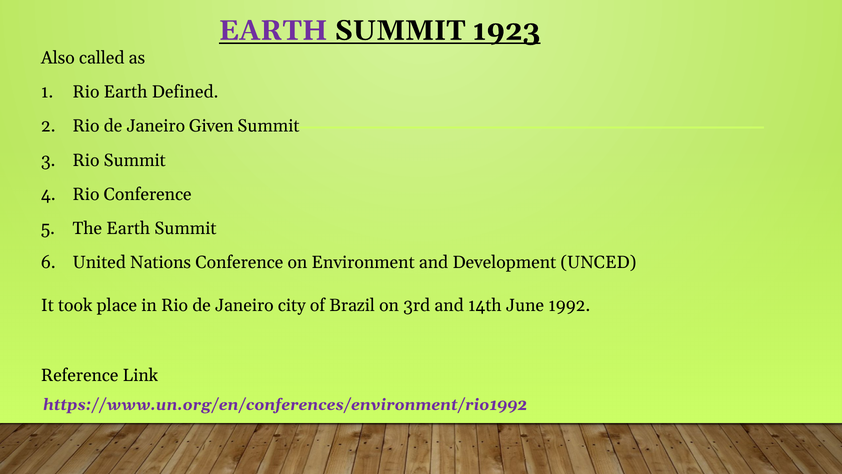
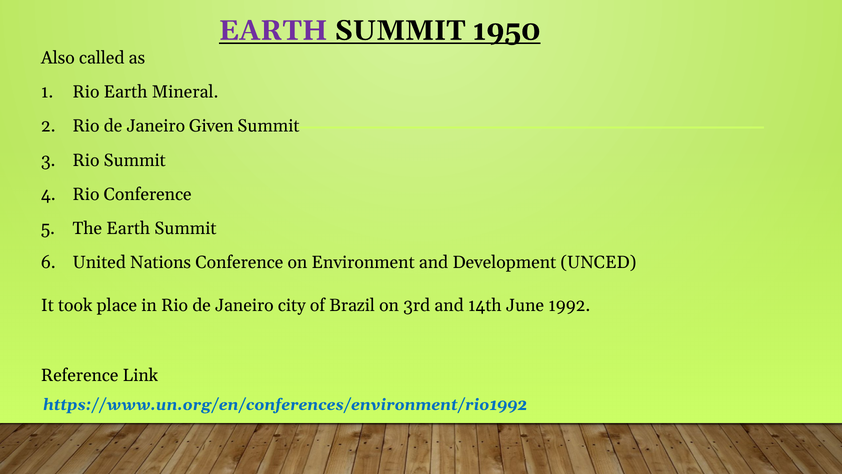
1923: 1923 -> 1950 (507, 30)
Defined: Defined -> Mineral (185, 92)
https://www.un.org/en/conferences/environment/rio1992 colour: purple -> blue (285, 404)
